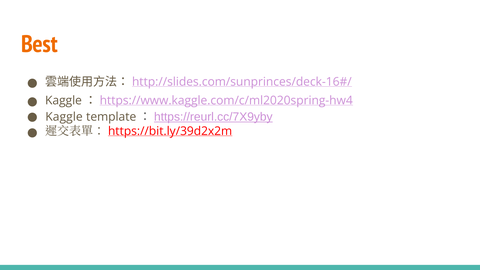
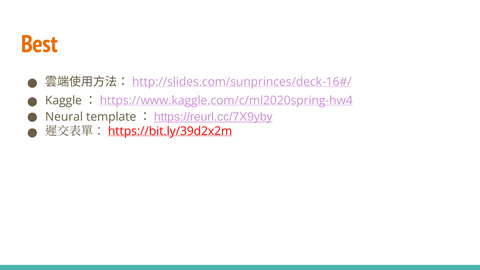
Kaggle: Kaggle -> Neural (64, 117)
